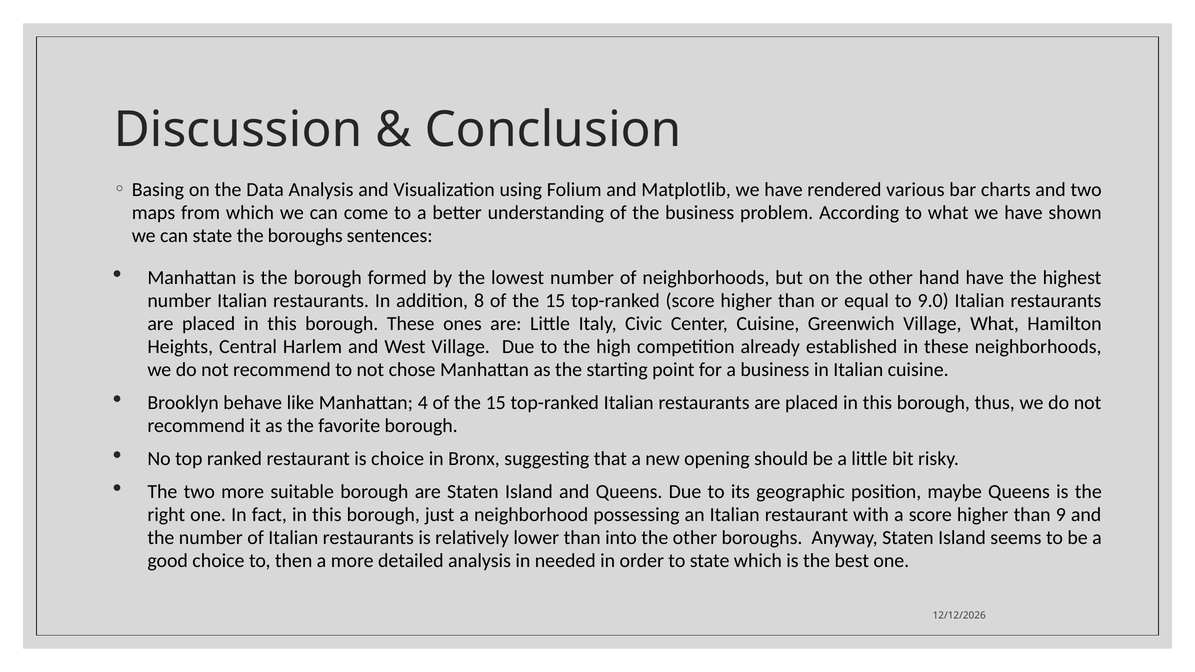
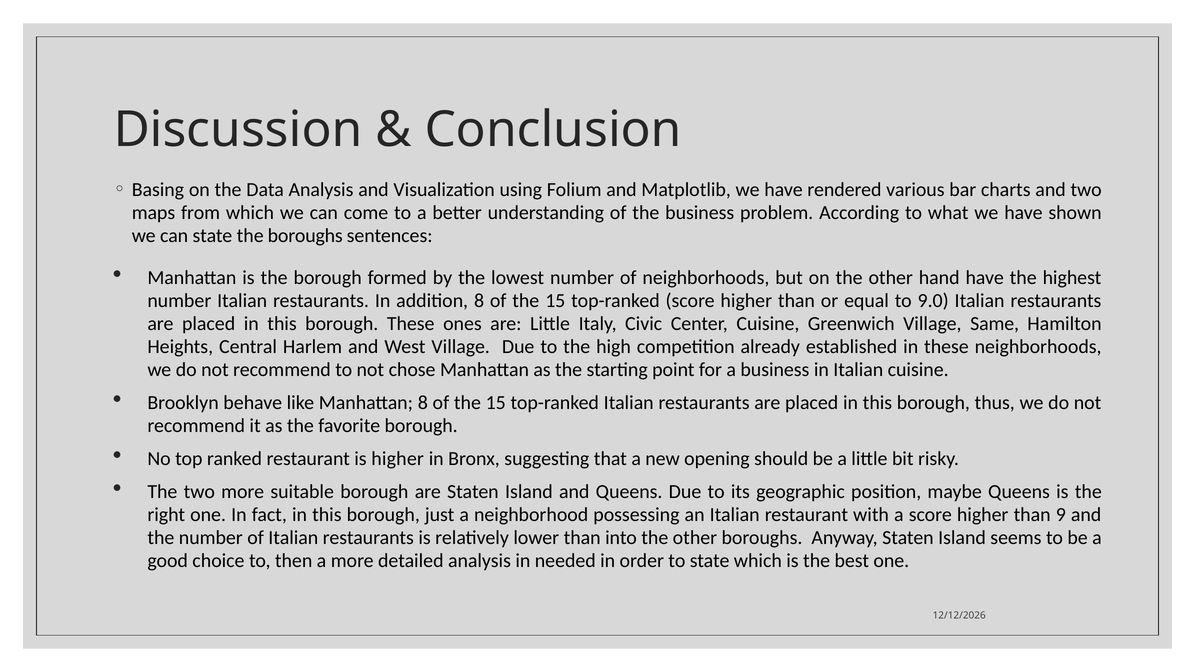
Village What: What -> Same (995, 324)
Manhattan 4: 4 -> 8 (423, 403)
is choice: choice -> higher (398, 459)
